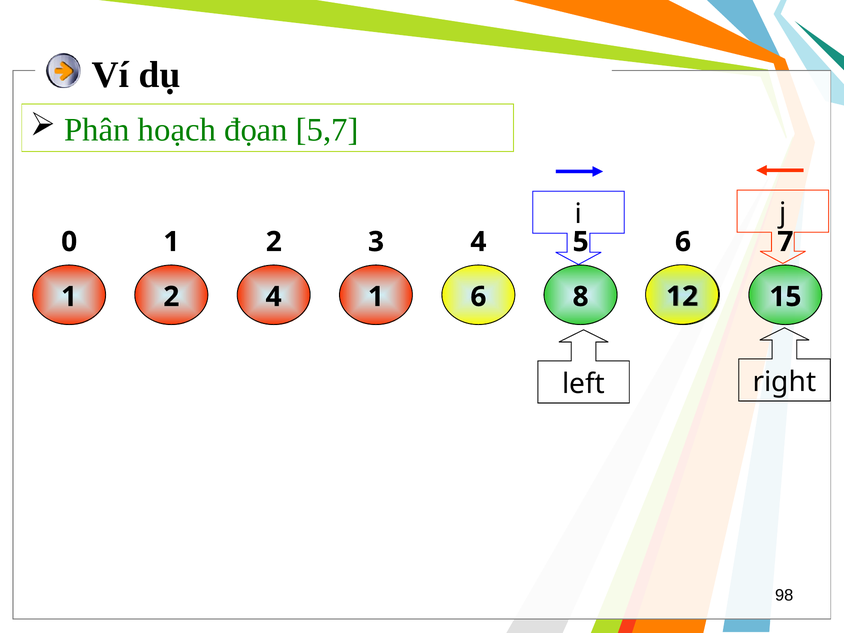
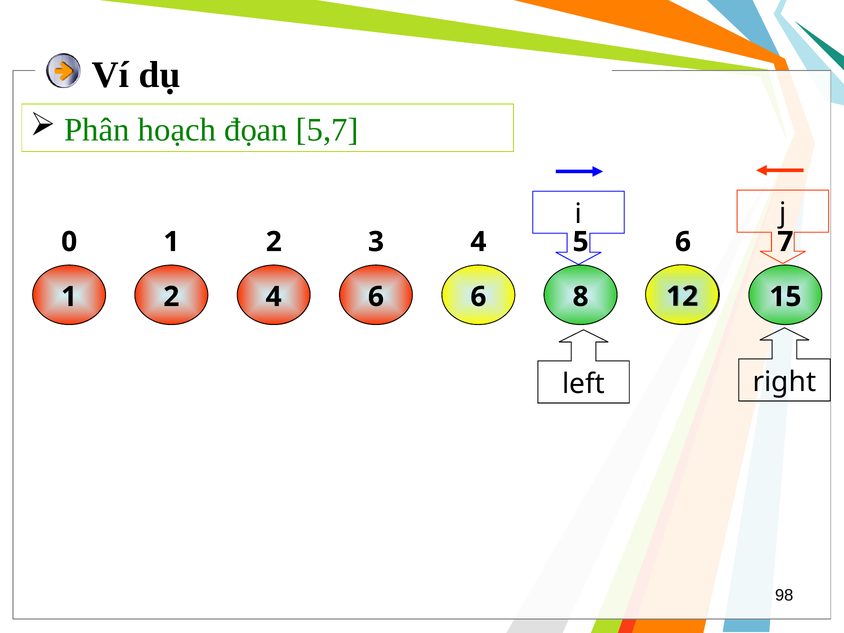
4 1: 1 -> 6 (376, 297)
